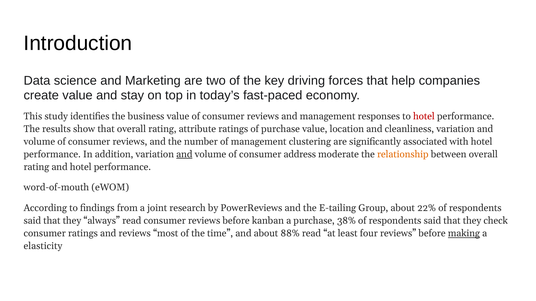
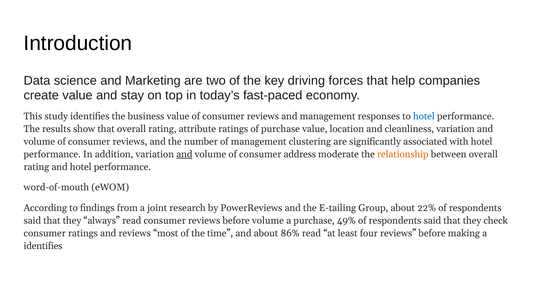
hotel colour: red -> blue (424, 116)
before kanban: kanban -> volume (268, 221)
38%: 38% -> 49% (346, 221)
88%: 88% -> 86% (290, 234)
making underline: present -> none (464, 234)
elasticity: elasticity -> identifies (43, 246)
